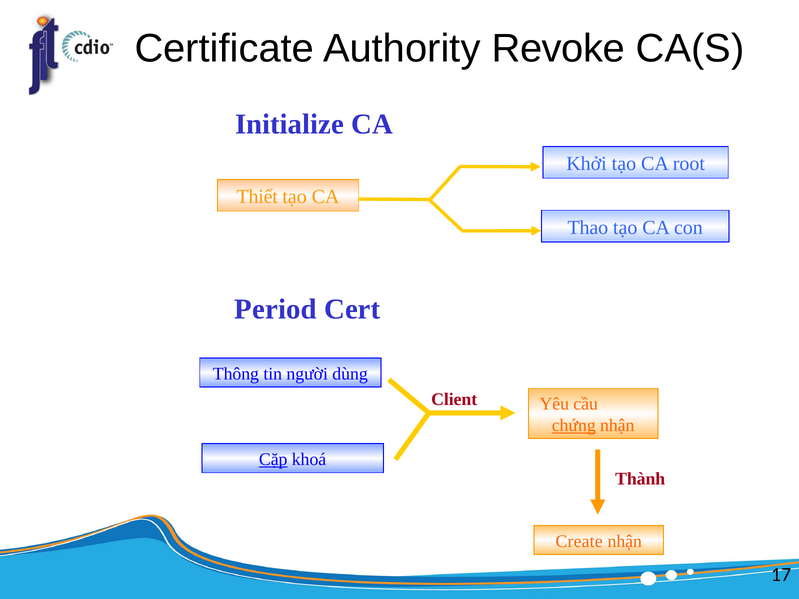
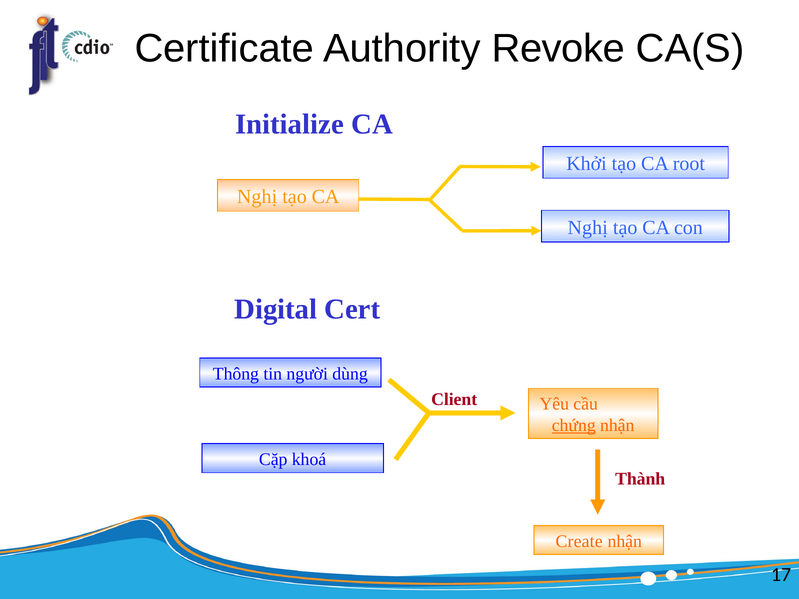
Thiết: Thiết -> Nghị (257, 197)
Thao: Thao -> Nghị (588, 228)
Period: Period -> Digital (276, 310)
Cặp underline: present -> none (273, 460)
